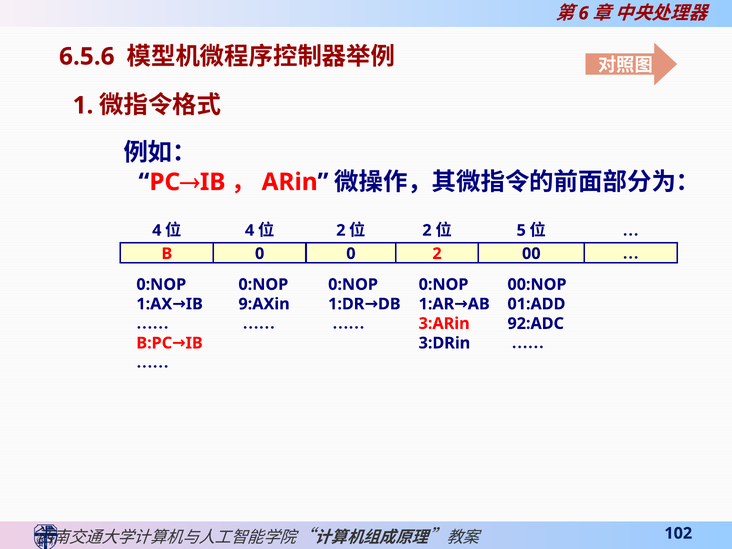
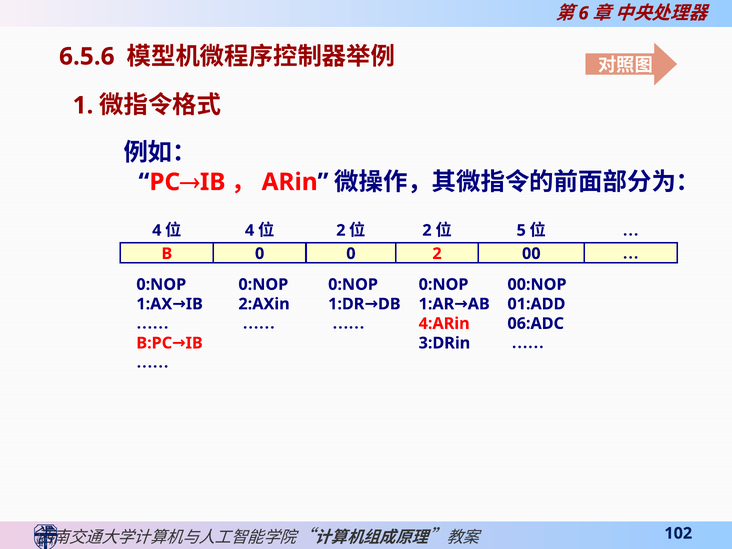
9:AXin: 9:AXin -> 2:AXin (264, 304)
3:ARin: 3:ARin -> 4:ARin (444, 324)
92:ADC: 92:ADC -> 06:ADC (536, 324)
